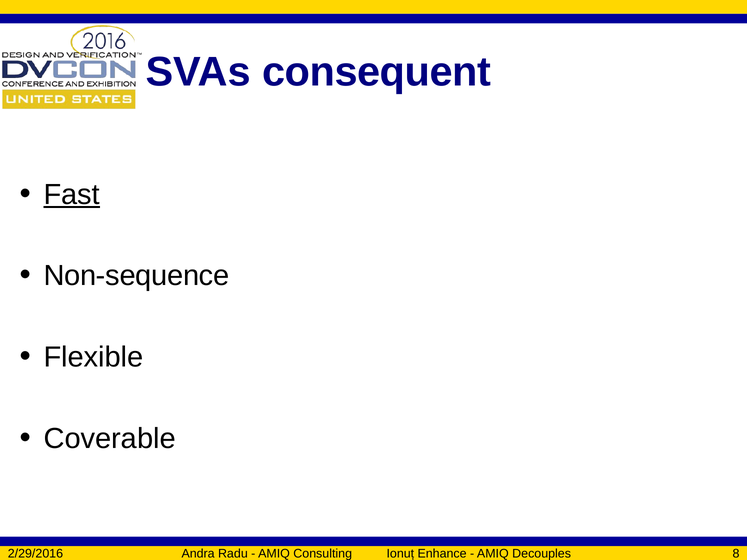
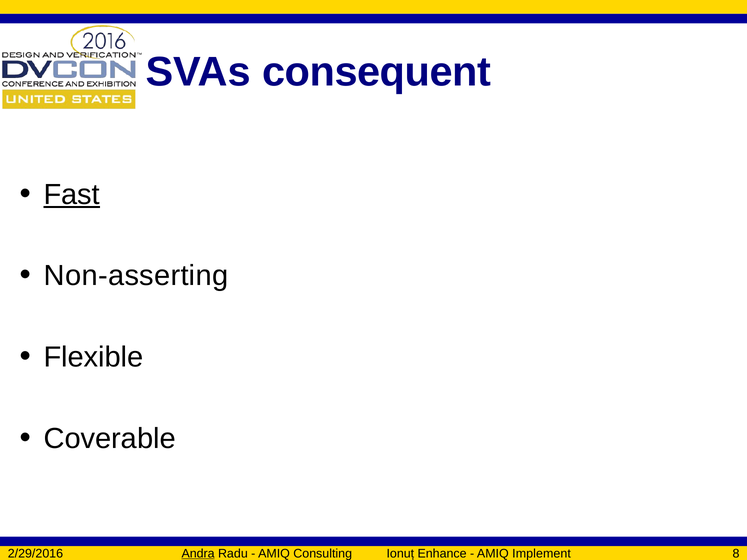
Non-sequence: Non-sequence -> Non-asserting (136, 276)
Andra underline: none -> present (198, 554)
Decouples: Decouples -> Implement (542, 554)
